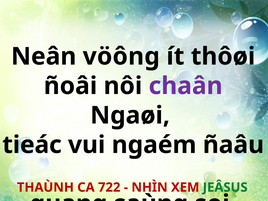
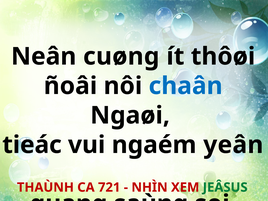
vöông: vöông -> cuøng (121, 56)
chaân colour: purple -> blue (186, 86)
ñaâu: ñaâu -> yeân (233, 145)
722: 722 -> 721 (109, 187)
